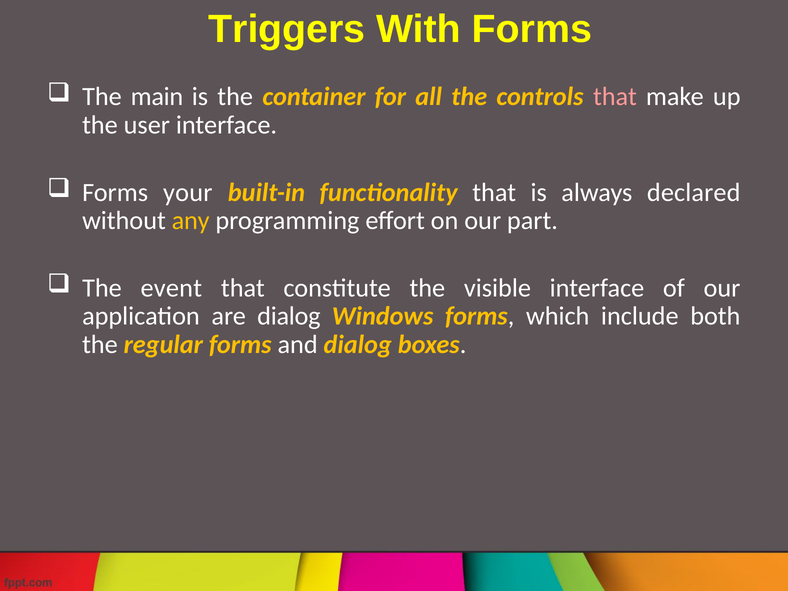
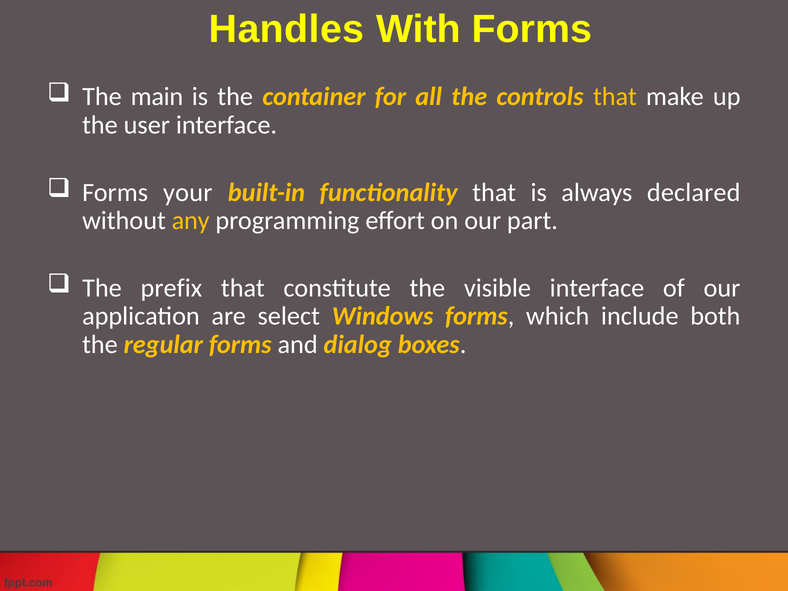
Triggers: Triggers -> Handles (287, 29)
that colour: pink -> yellow (615, 97)
event: event -> prefix (171, 288)
are dialog: dialog -> select (289, 316)
